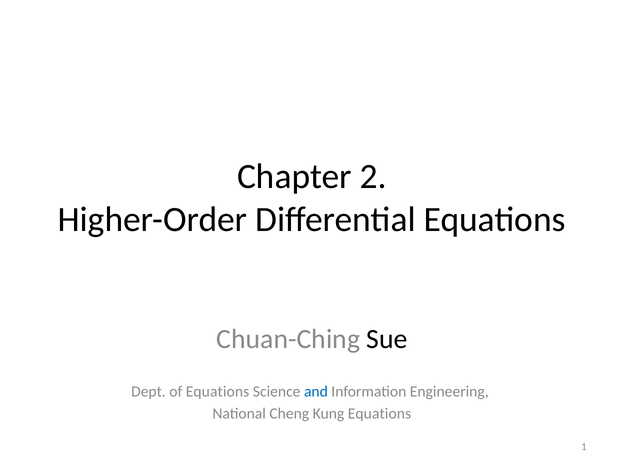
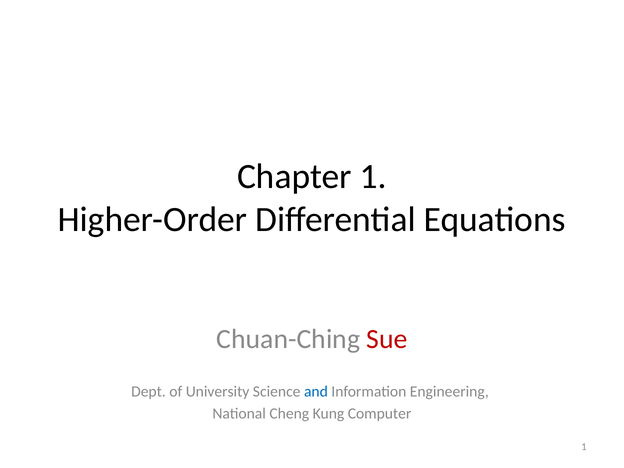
Chapter 2: 2 -> 1 (373, 177)
Sue colour: black -> red (387, 339)
of Equations: Equations -> University (218, 392)
Kung Equations: Equations -> Computer (380, 414)
